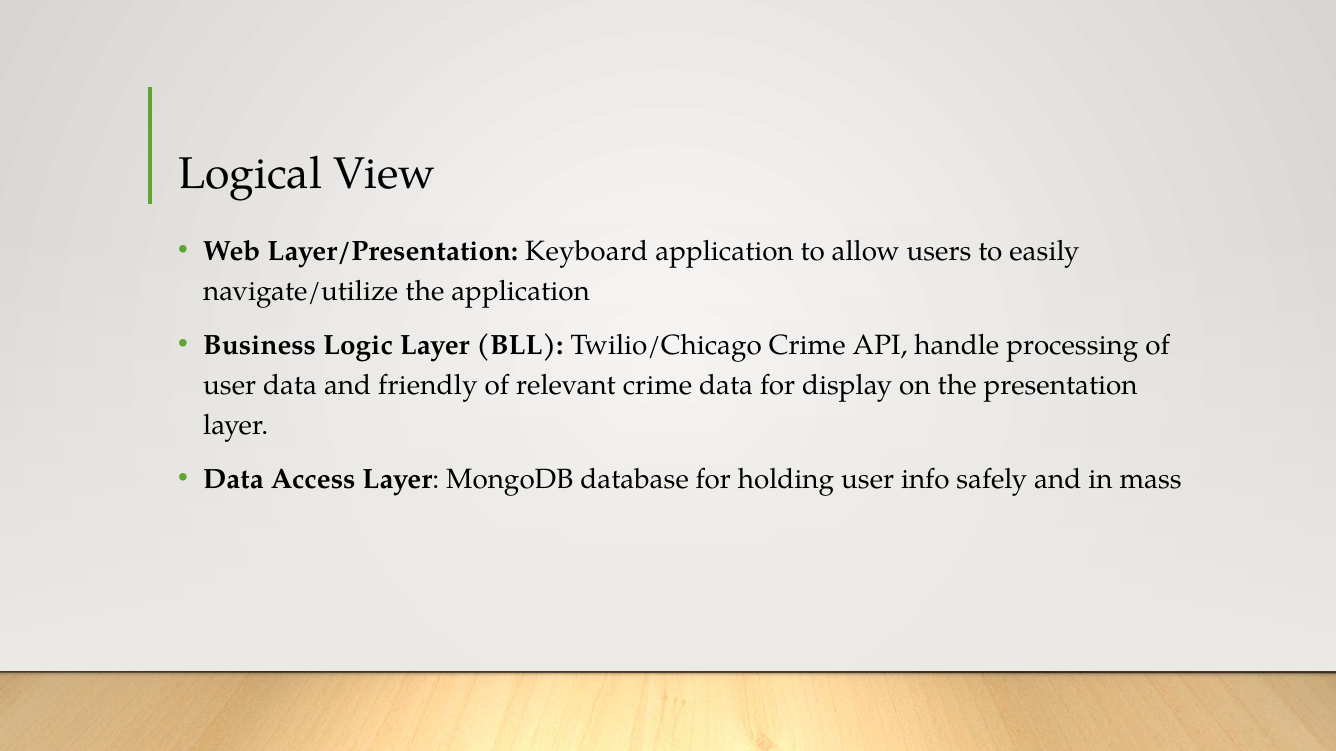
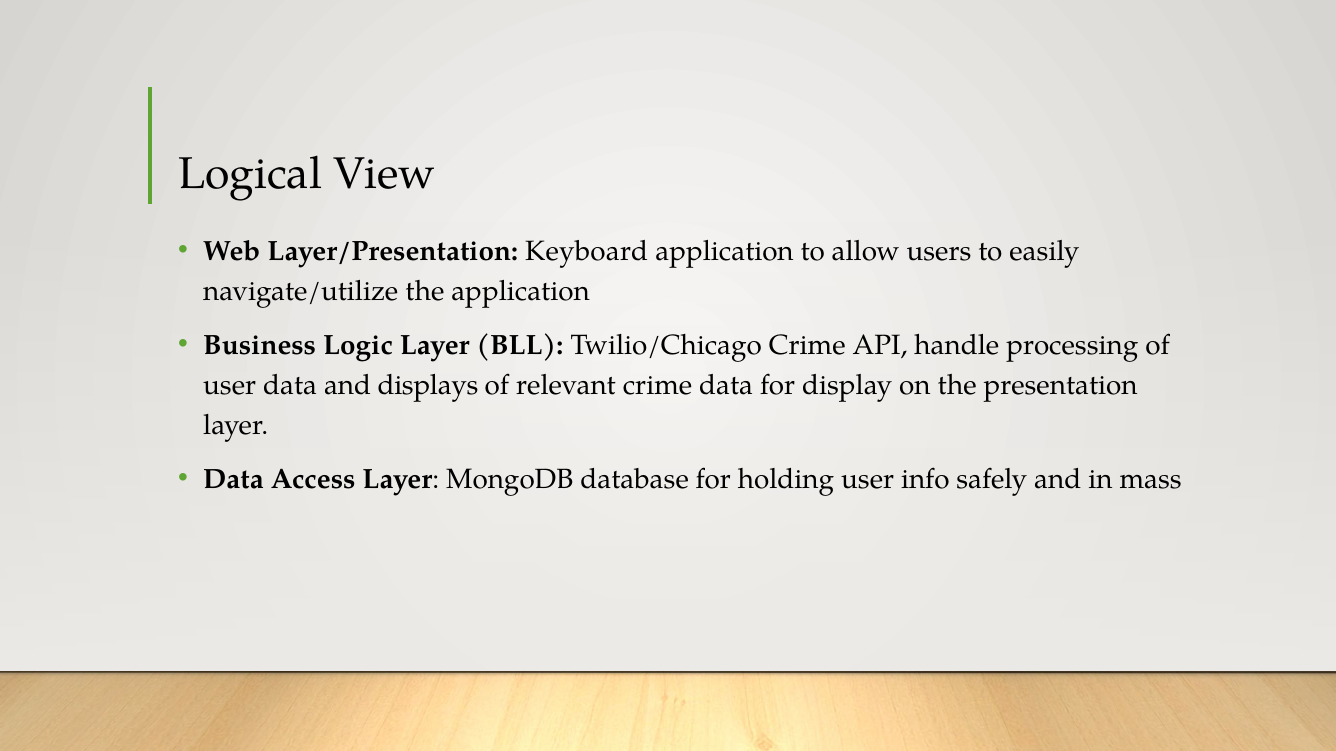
friendly: friendly -> displays (428, 386)
